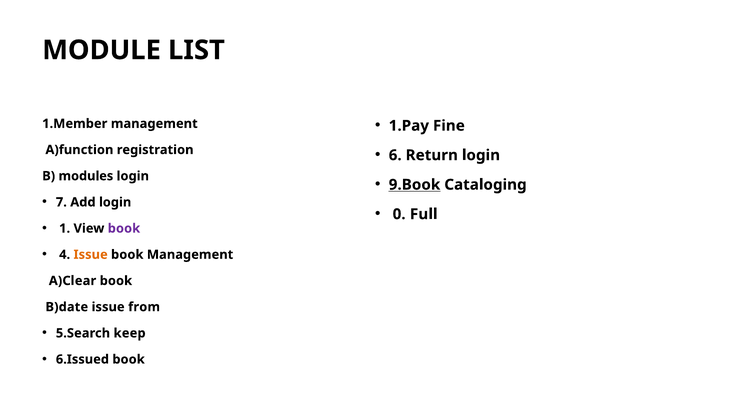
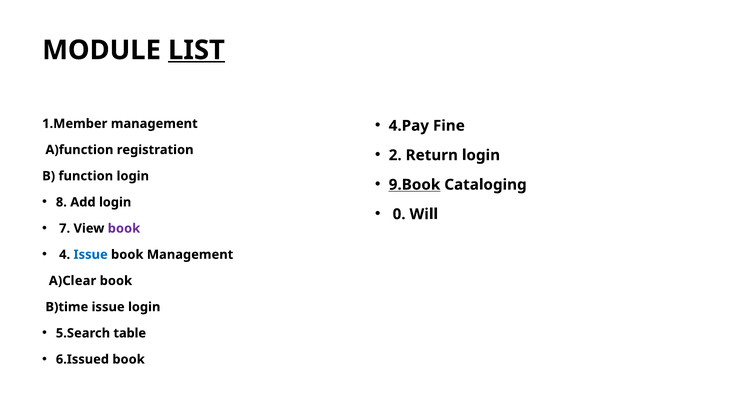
LIST underline: none -> present (196, 50)
1.Pay: 1.Pay -> 4.Pay (409, 126)
6: 6 -> 2 (395, 155)
modules: modules -> function (86, 176)
7: 7 -> 8 (61, 203)
Full: Full -> Will (424, 214)
1: 1 -> 7 (65, 229)
Issue colour: orange -> blue (91, 255)
B)date: B)date -> B)time (67, 307)
issue from: from -> login (144, 307)
keep: keep -> table (130, 334)
